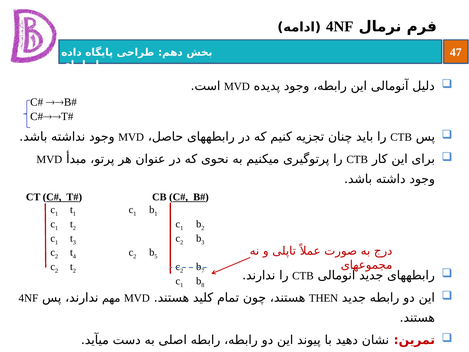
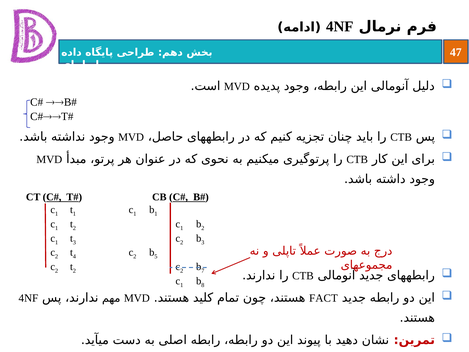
THEN: THEN -> FACT (323, 298)
